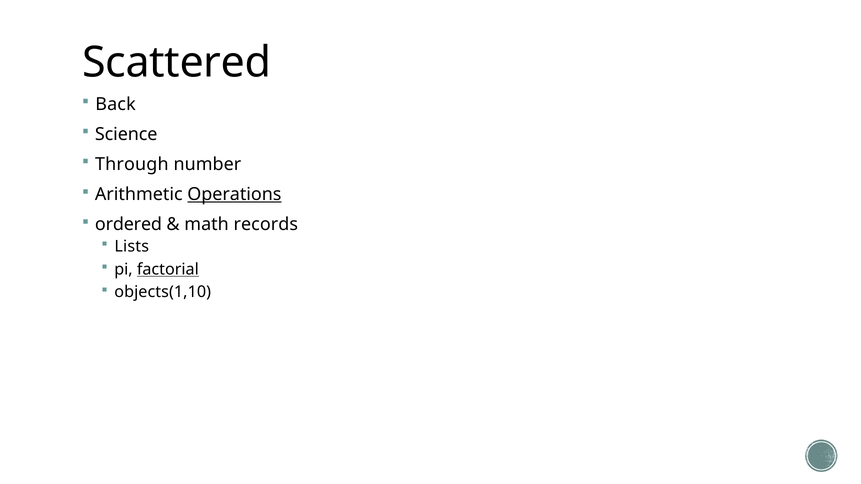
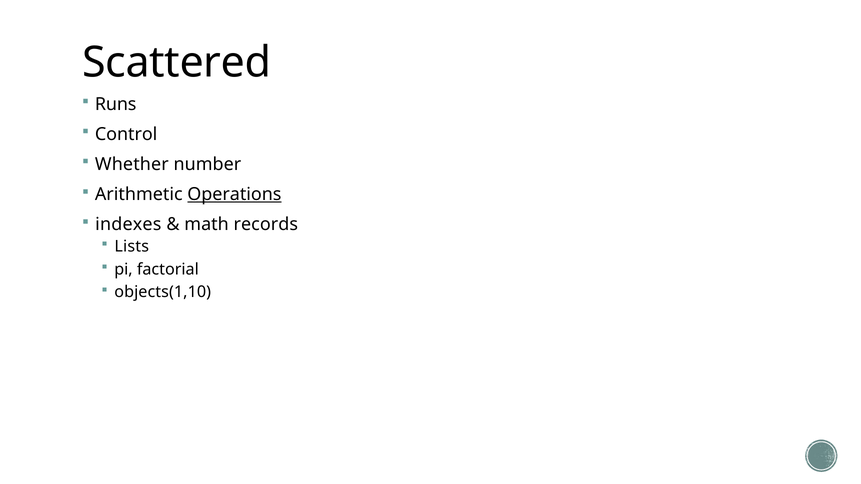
Back: Back -> Runs (116, 104)
Science: Science -> Control (126, 134)
Through: Through -> Whether (132, 164)
ordered: ordered -> indexes (128, 225)
factorial underline: present -> none (168, 269)
